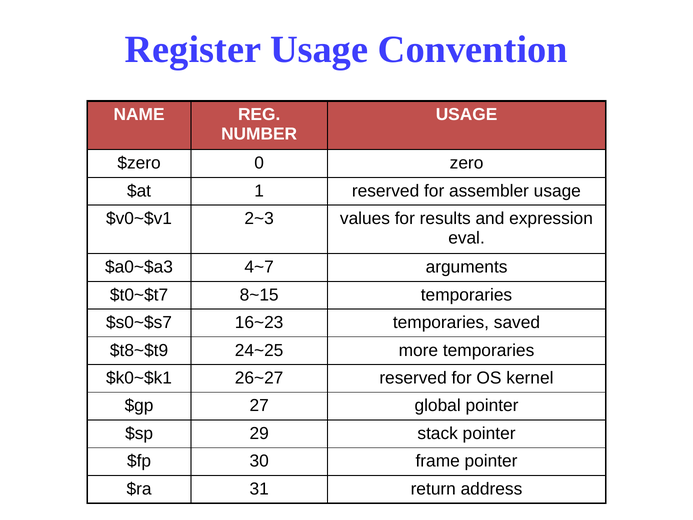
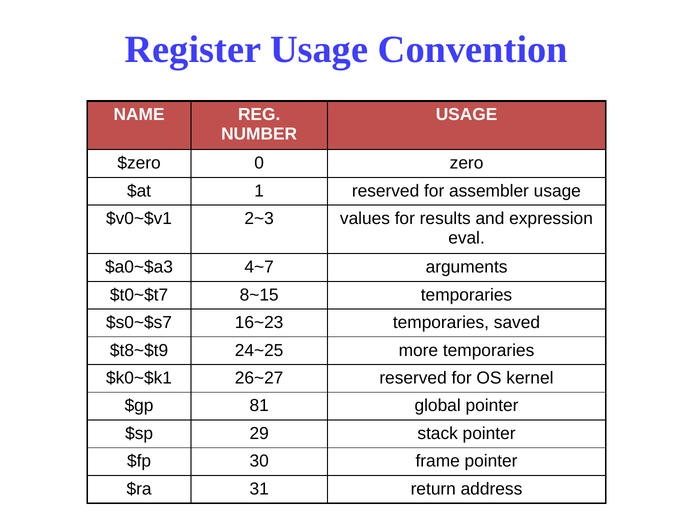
27: 27 -> 81 (259, 406)
